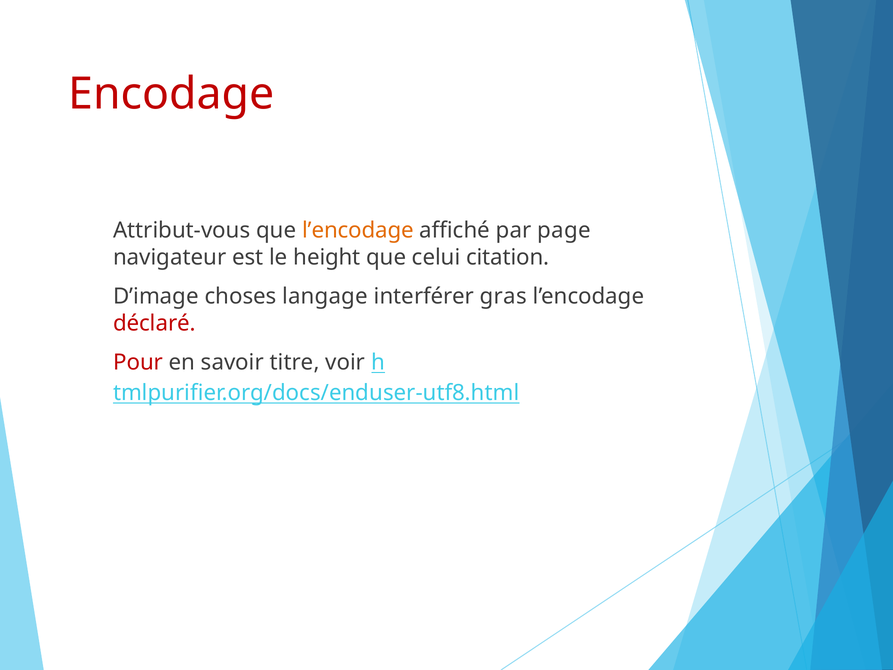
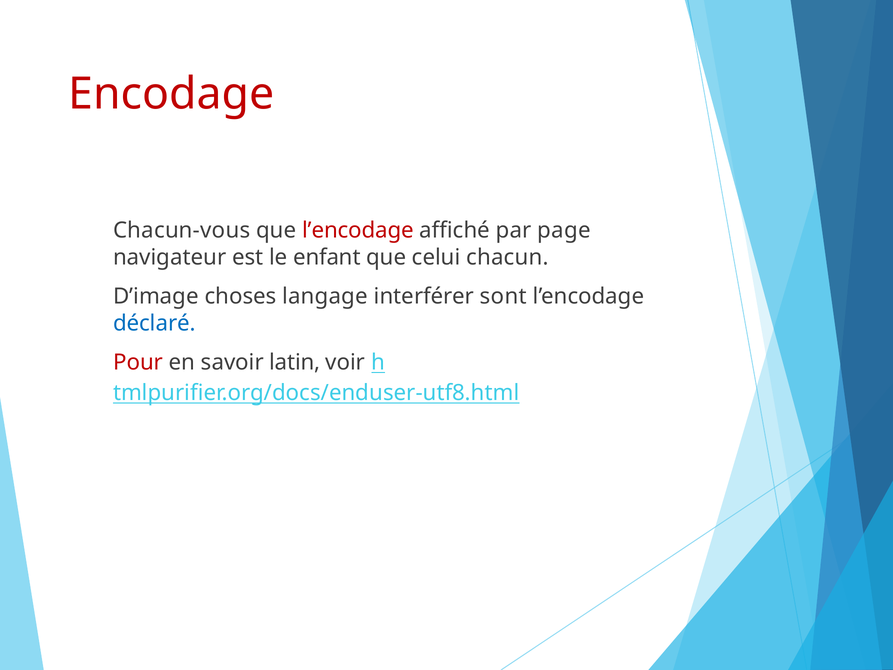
Attribut-vous: Attribut-vous -> Chacun-vous (182, 230)
l’encodage colour: orange -> red (358, 230)
height: height -> enfant (327, 257)
citation: citation -> chacun (508, 257)
gras: gras -> sont (503, 296)
déclaré colour: red -> blue (154, 323)
titre: titre -> latin (295, 362)
